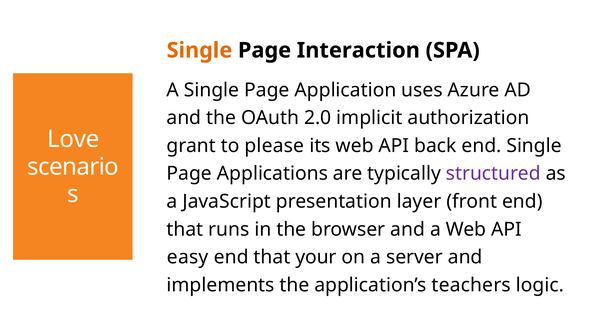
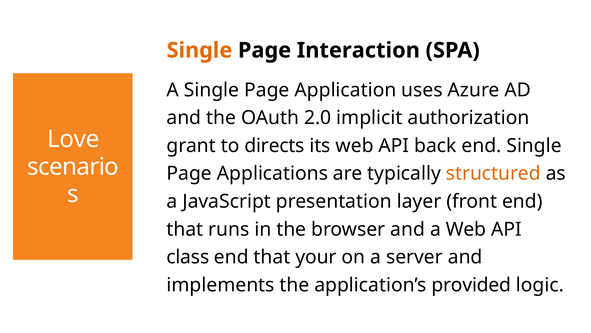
please: please -> directs (275, 145)
structured colour: purple -> orange (493, 173)
easy: easy -> class (188, 257)
teachers: teachers -> provided (471, 285)
